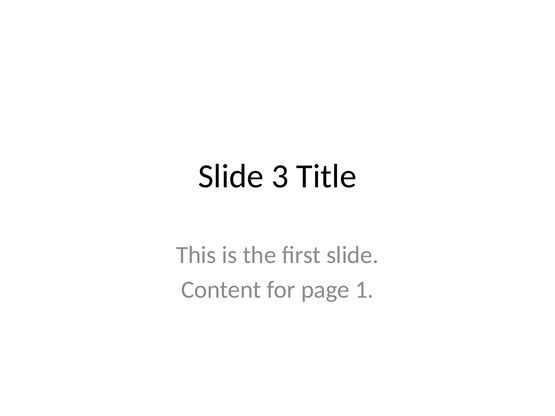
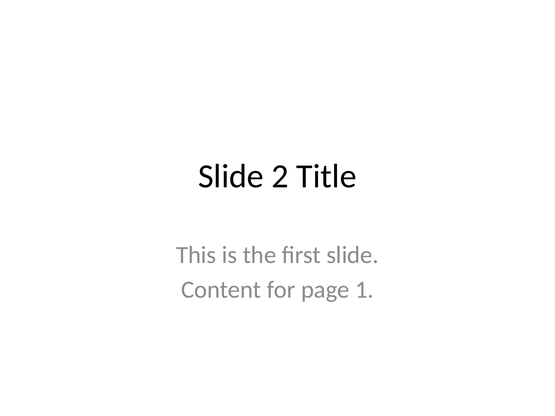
3: 3 -> 2 (280, 176)
